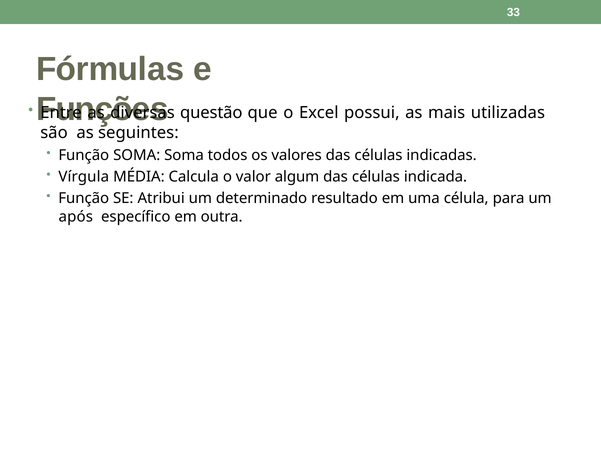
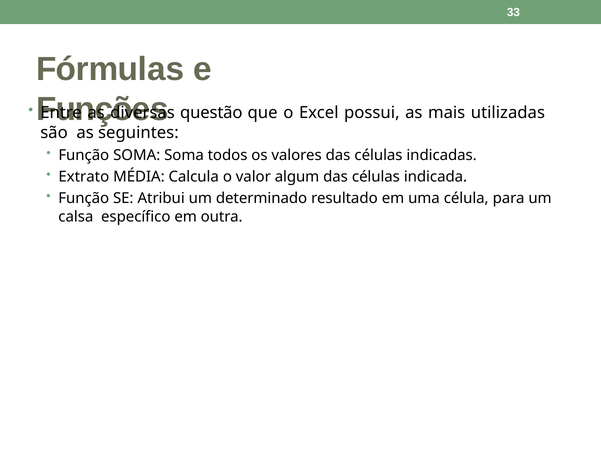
Vírgula: Vírgula -> Extrato (84, 177)
após: após -> calsa (76, 216)
